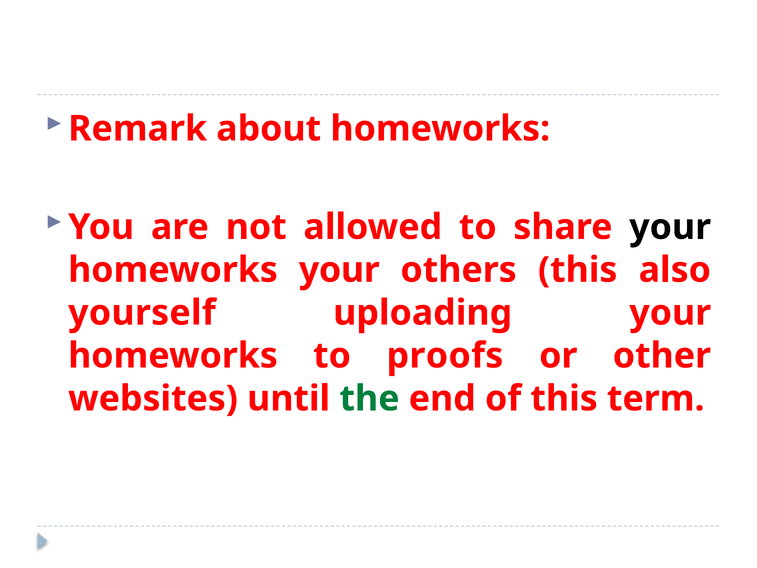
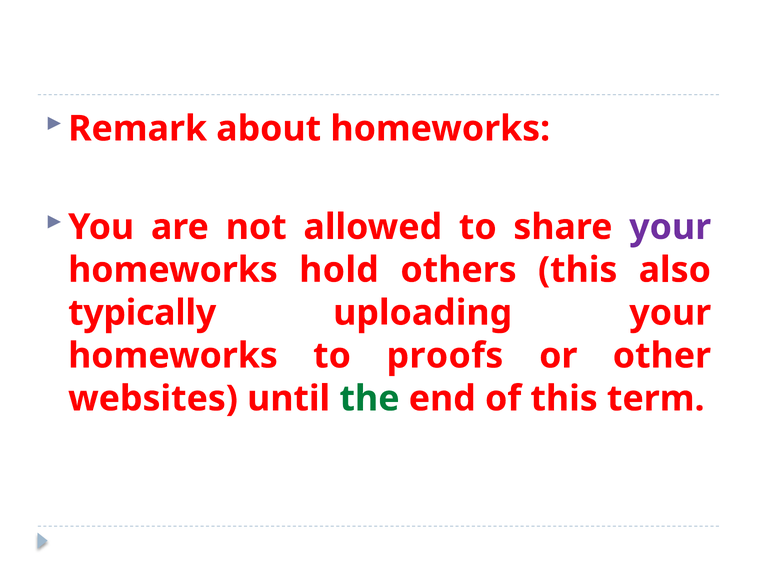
your colour: black -> purple (670, 227)
homeworks your: your -> hold (339, 270)
yourself: yourself -> typically (142, 313)
